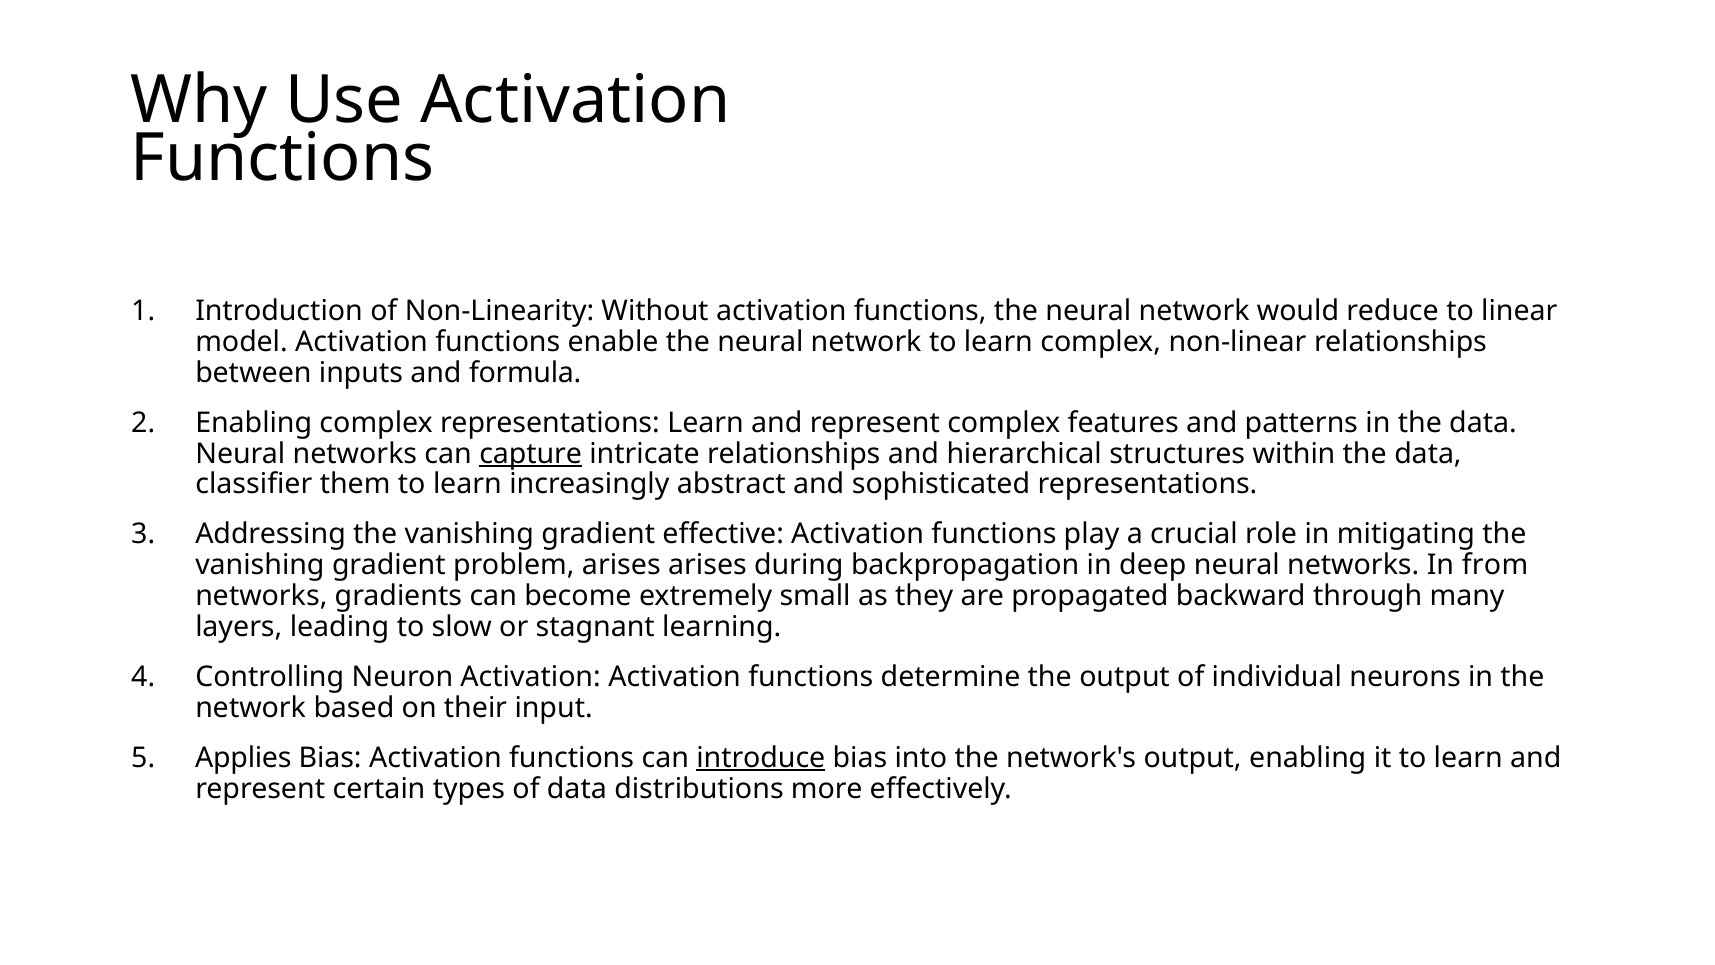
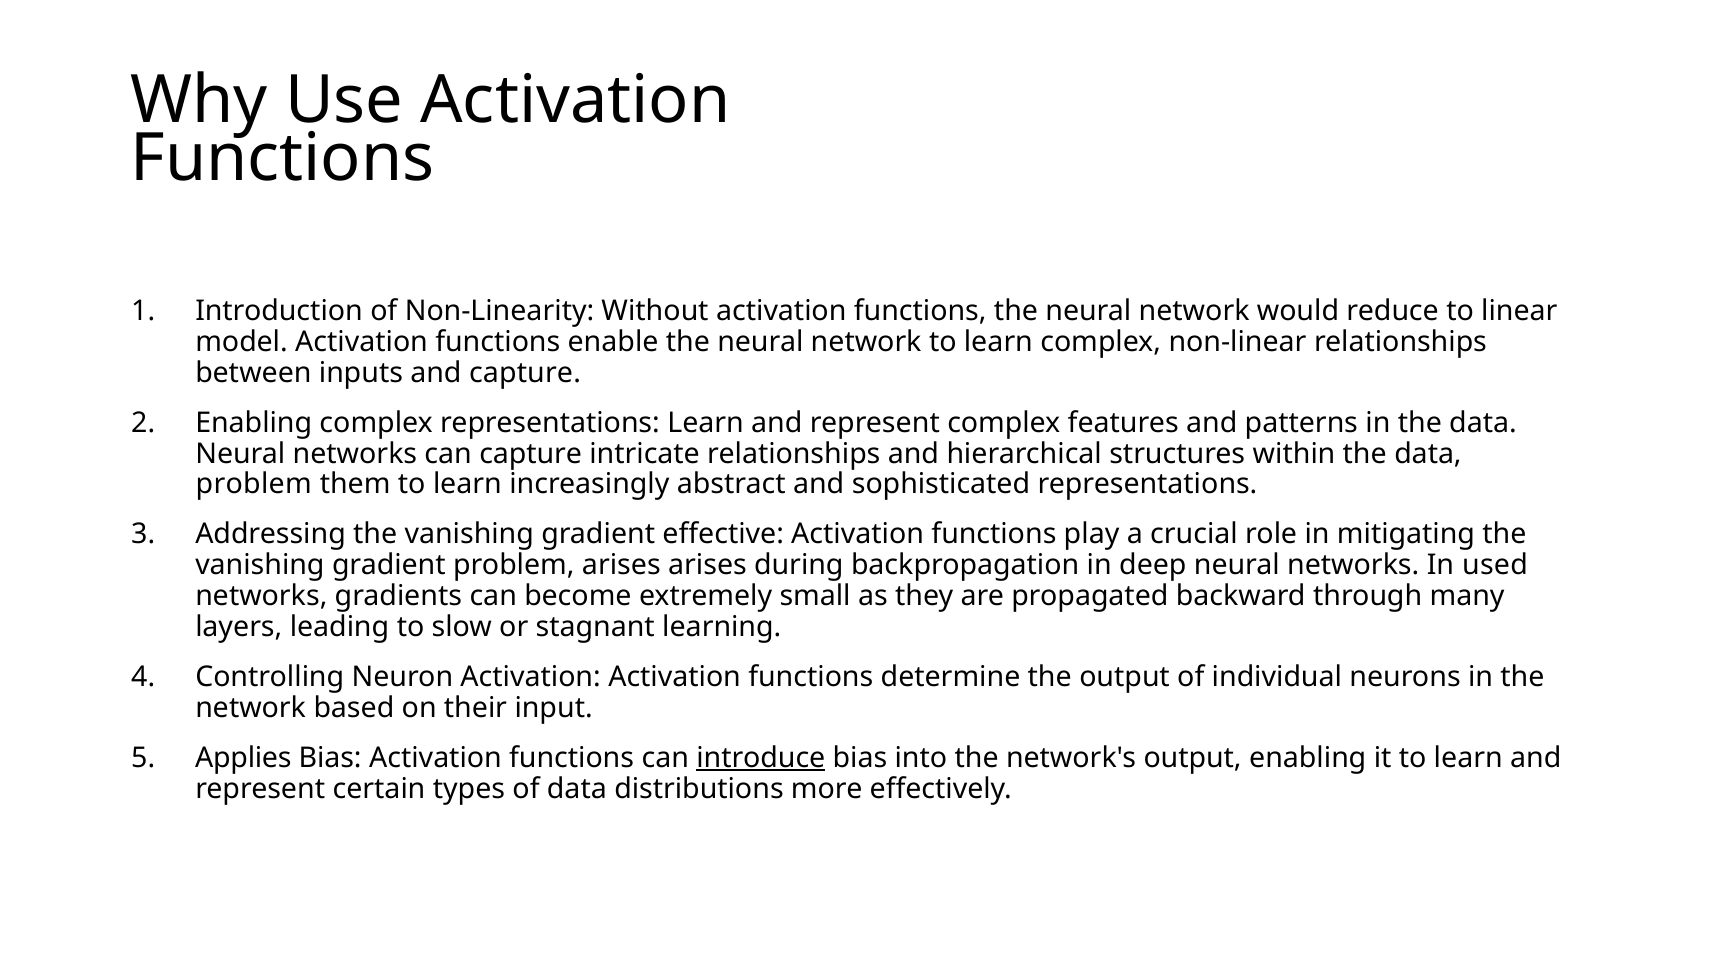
and formula: formula -> capture (525, 373)
capture underline: present -> none (531, 454)
classifier: classifier -> problem (254, 484)
from: from -> used (1495, 565)
